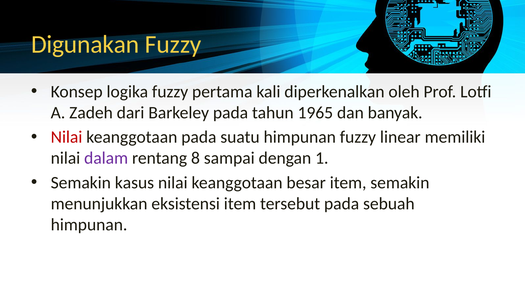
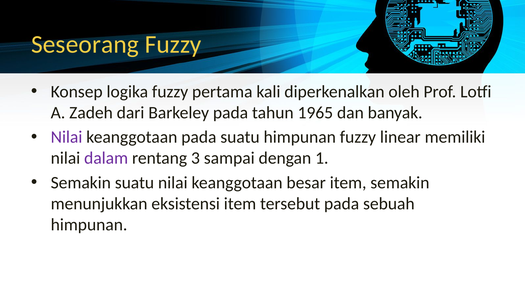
Digunakan: Digunakan -> Seseorang (85, 45)
Nilai colour: red -> purple (67, 137)
8: 8 -> 3 (195, 158)
Semakin kasus: kasus -> suatu (134, 183)
